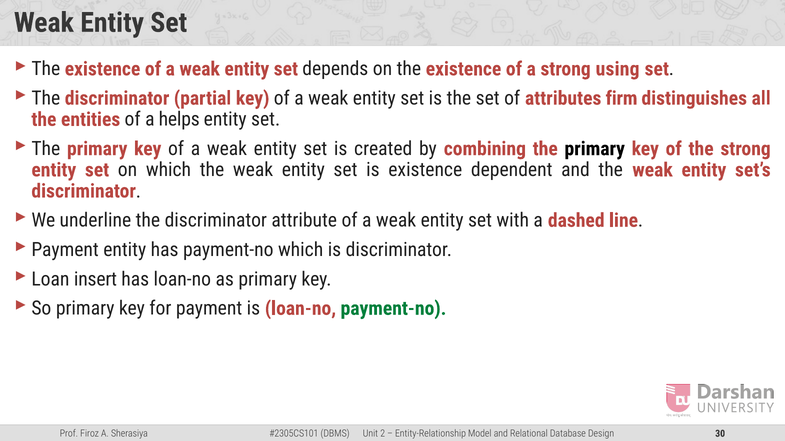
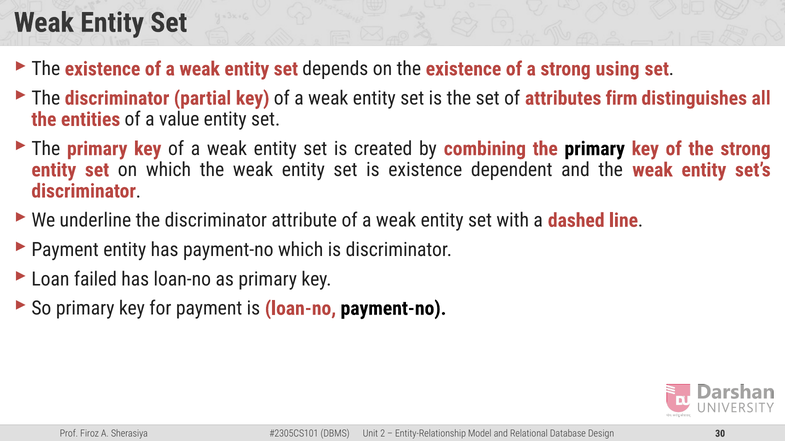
helps: helps -> value (179, 120)
insert: insert -> failed (95, 279)
payment-no colour: green -> black (393, 309)
